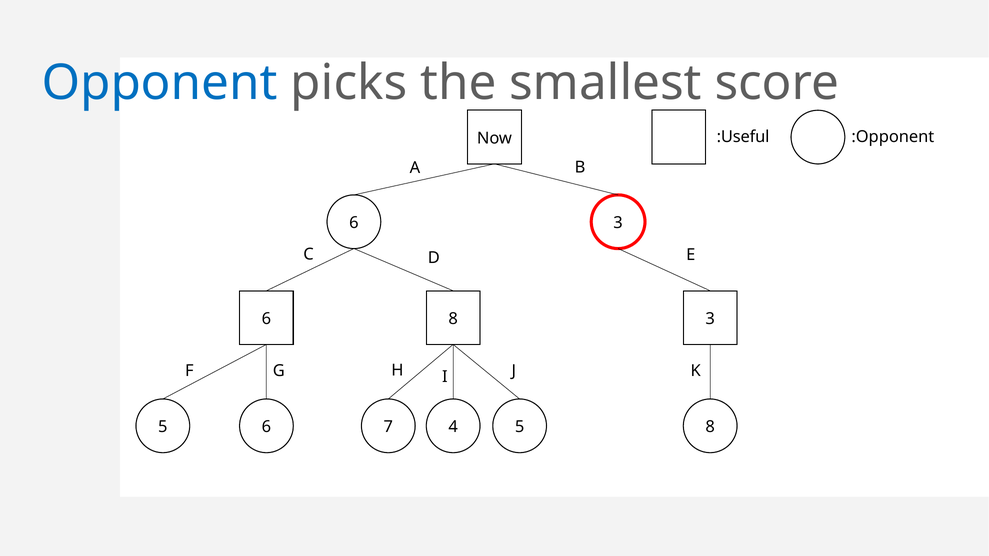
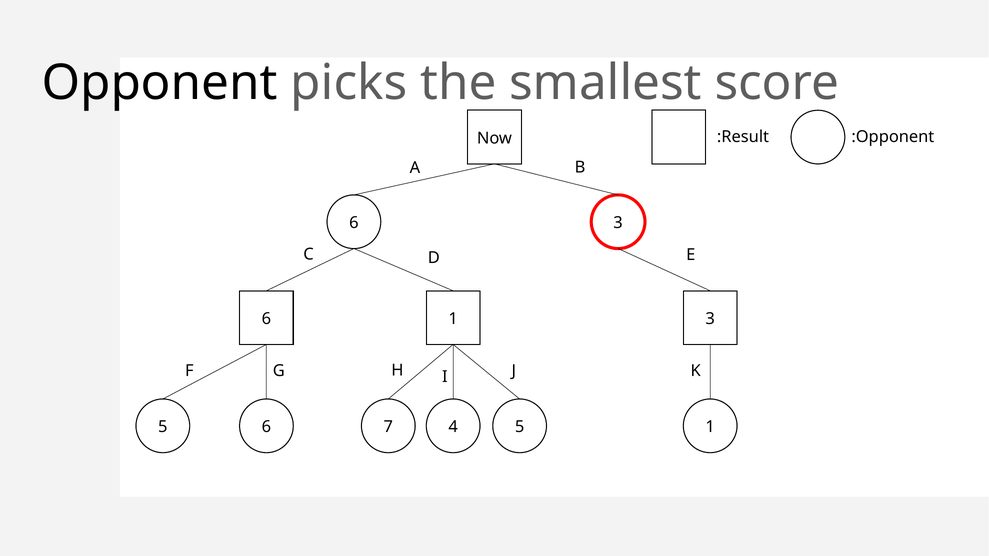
Opponent colour: blue -> black (160, 83)
:Useful: :Useful -> :Result (743, 137)
6 8: 8 -> 1 (453, 319)
5 8: 8 -> 1 (710, 427)
